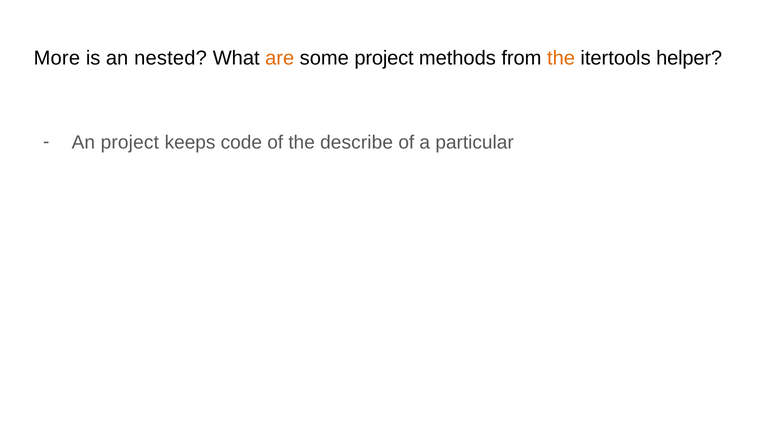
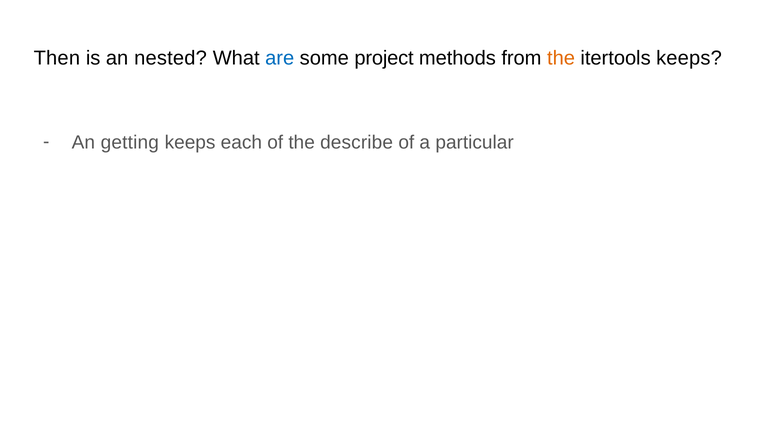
More: More -> Then (57, 58)
are colour: orange -> blue (280, 58)
itertools helper: helper -> keeps (689, 58)
An project: project -> getting (130, 142)
code: code -> each (241, 142)
